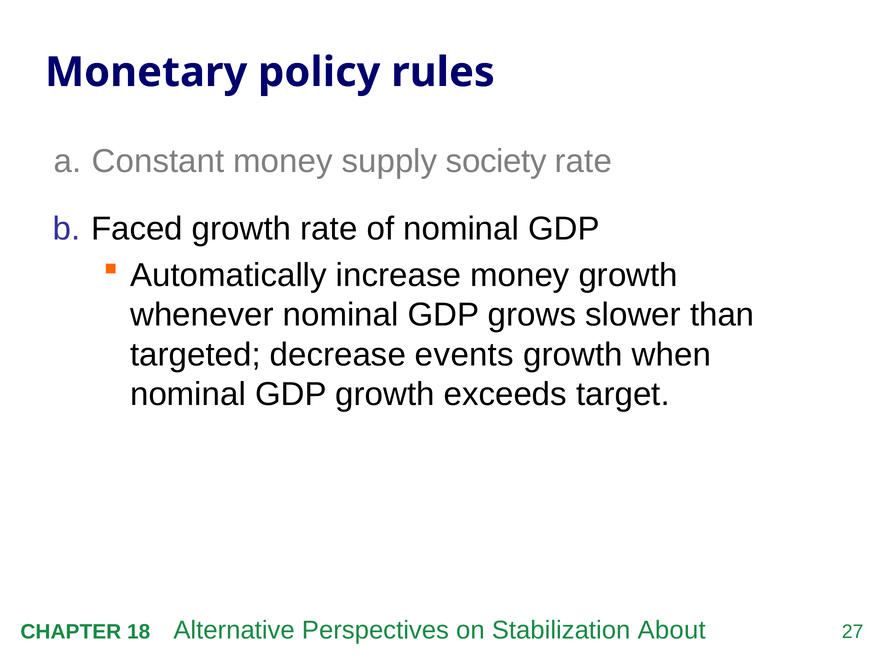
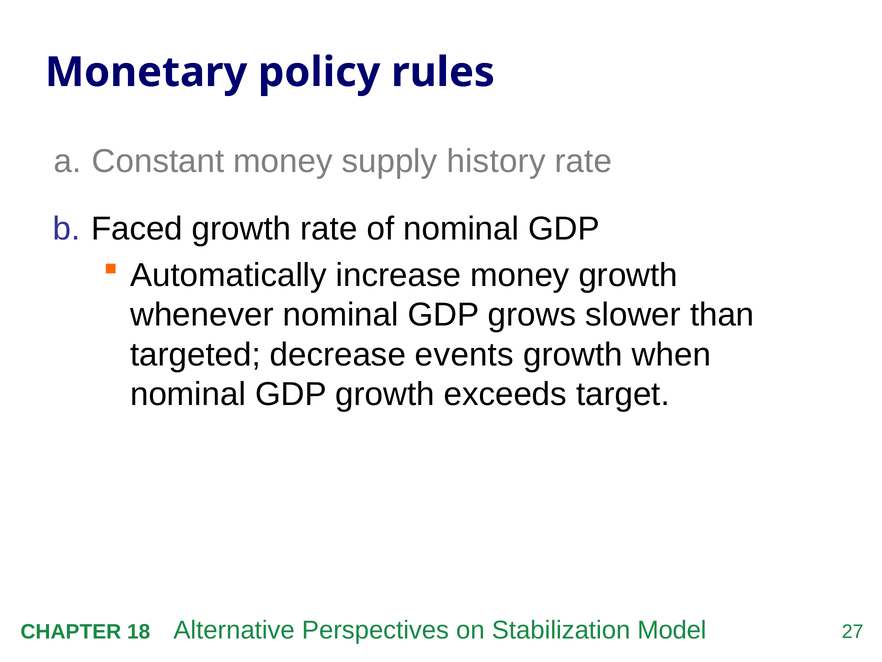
society: society -> history (496, 161)
About: About -> Model (672, 630)
